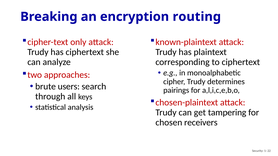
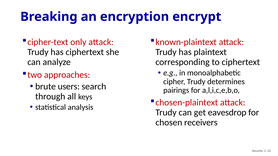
routing: routing -> encrypt (197, 17)
tampering: tampering -> eavesdrop (227, 113)
